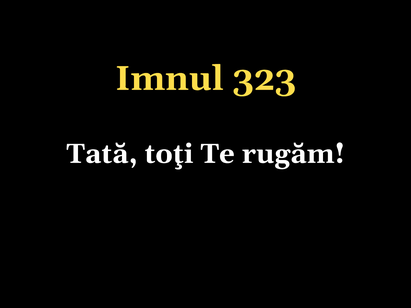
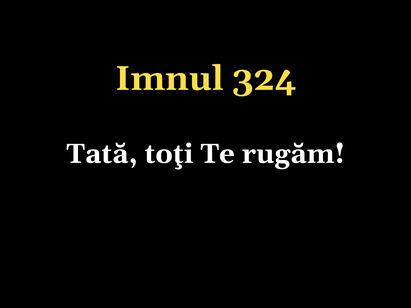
323: 323 -> 324 (264, 79)
